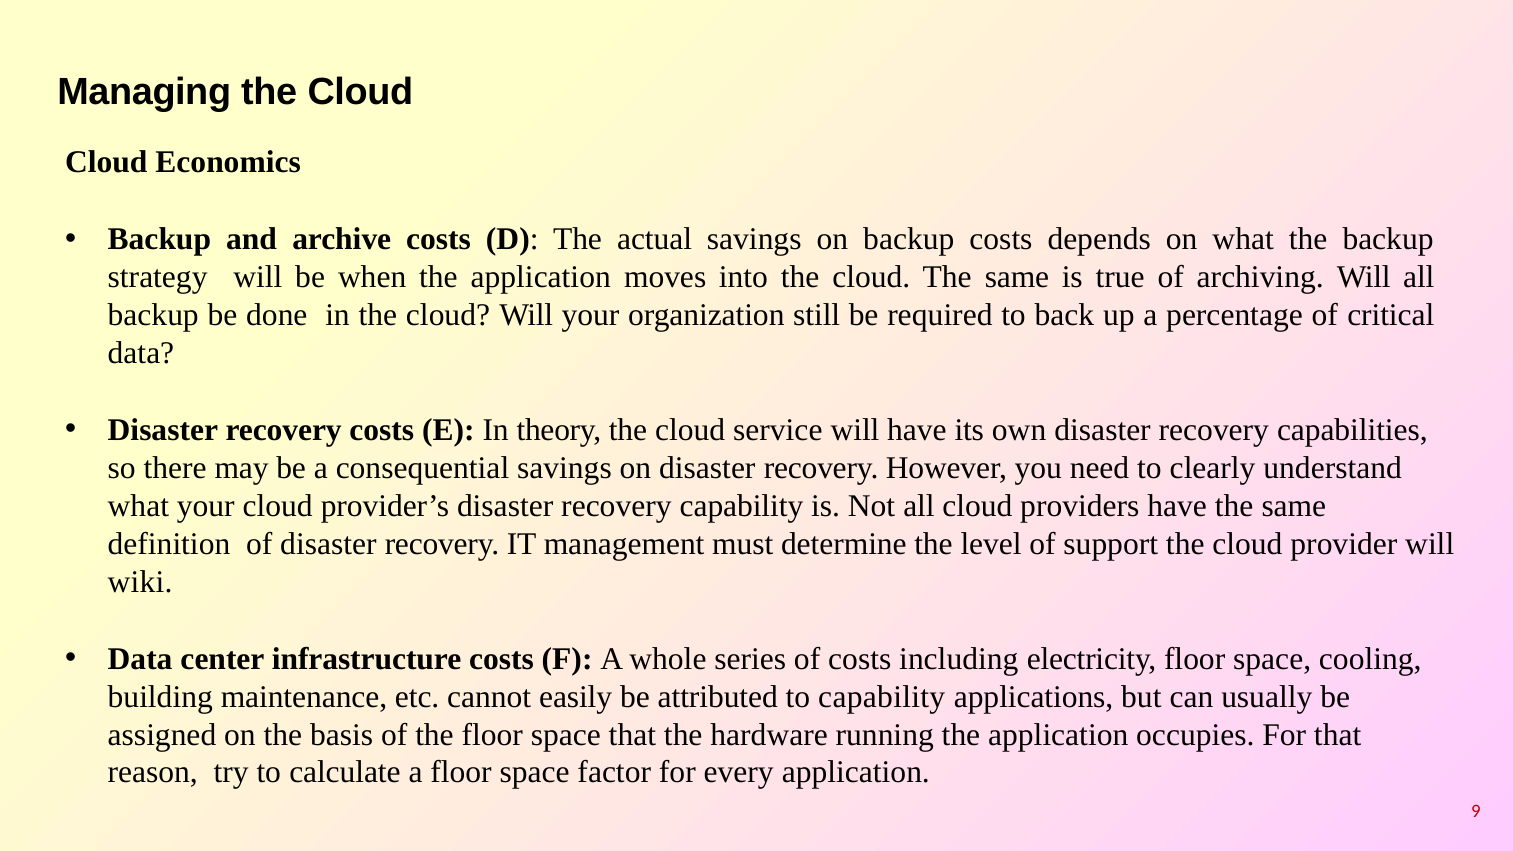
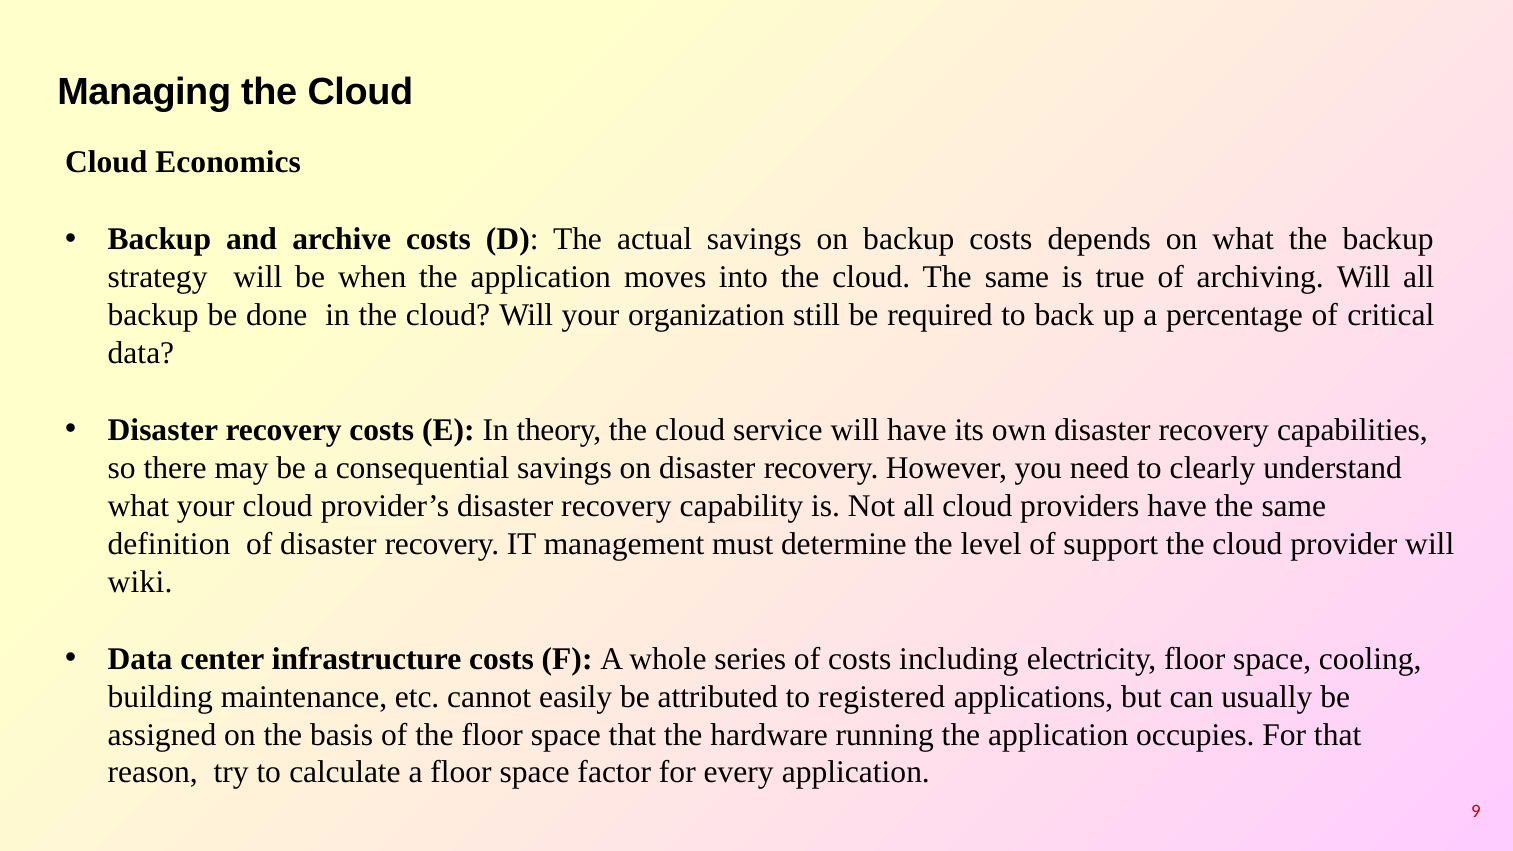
to capability: capability -> registered (882, 697)
